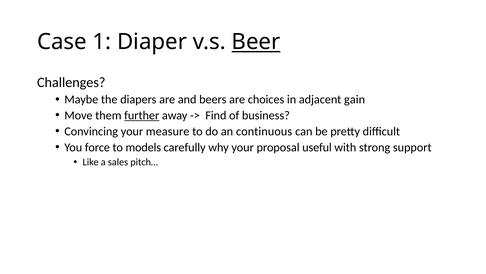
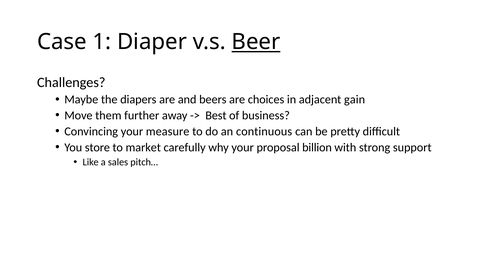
further underline: present -> none (142, 115)
Find: Find -> Best (216, 115)
force: force -> store (97, 147)
models: models -> market (143, 147)
useful: useful -> billion (317, 147)
